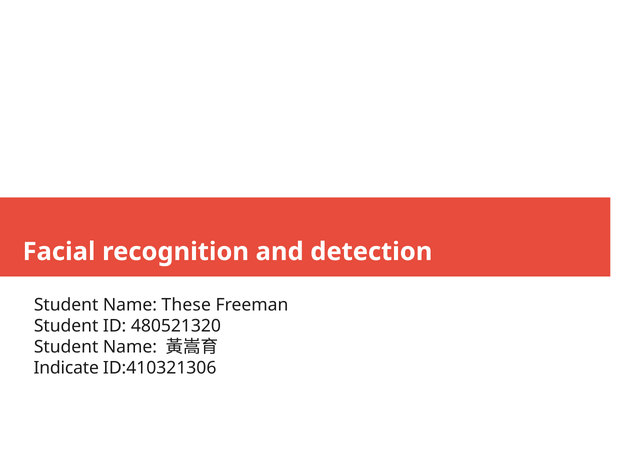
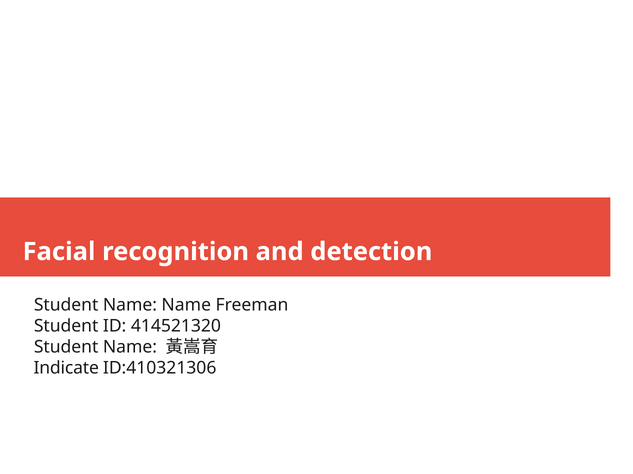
Name These: These -> Name (186, 306)
480521320: 480521320 -> 414521320 (176, 327)
